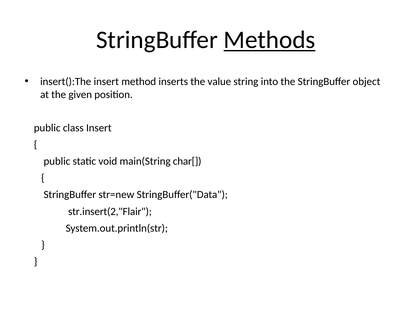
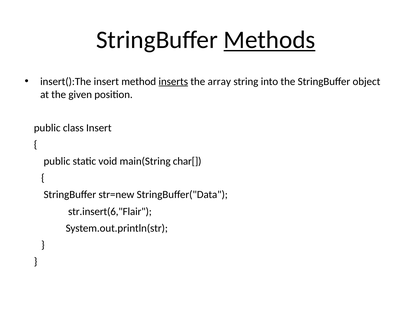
inserts underline: none -> present (173, 81)
value: value -> array (219, 81)
str.insert(2,"Flair: str.insert(2,"Flair -> str.insert(6,"Flair (110, 211)
